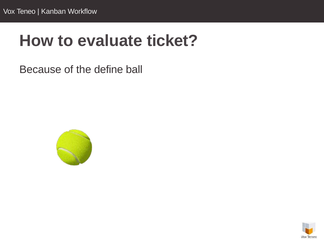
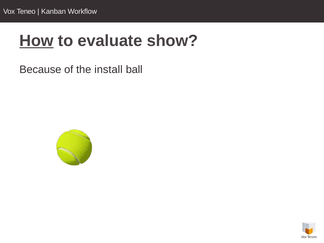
How underline: none -> present (36, 41)
ticket: ticket -> show (172, 41)
define: define -> install (108, 70)
